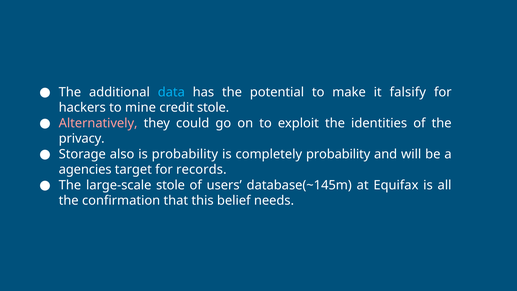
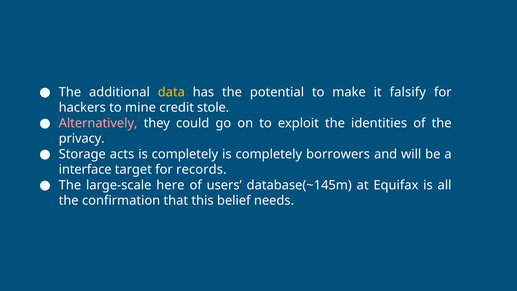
data colour: light blue -> yellow (171, 92)
also: also -> acts (122, 154)
probability: probability -> completely (185, 154)
completely probability: probability -> borrowers (338, 154)
agencies: agencies -> interface (85, 170)
large-scale stole: stole -> here (170, 185)
